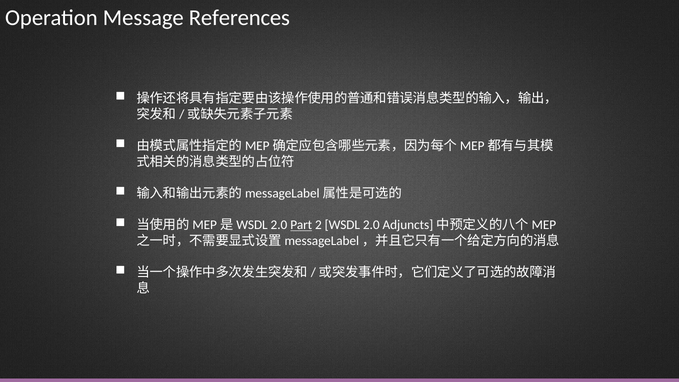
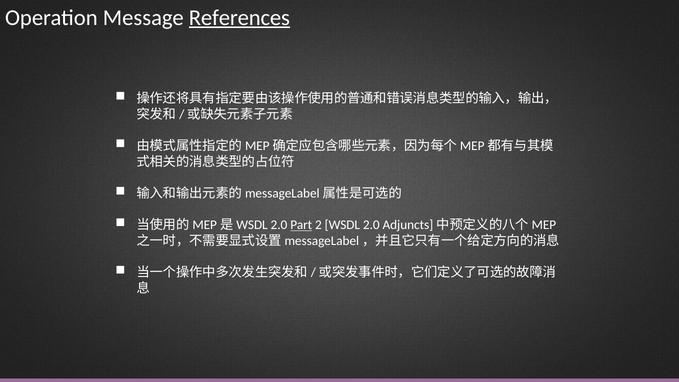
References underline: none -> present (239, 18)
